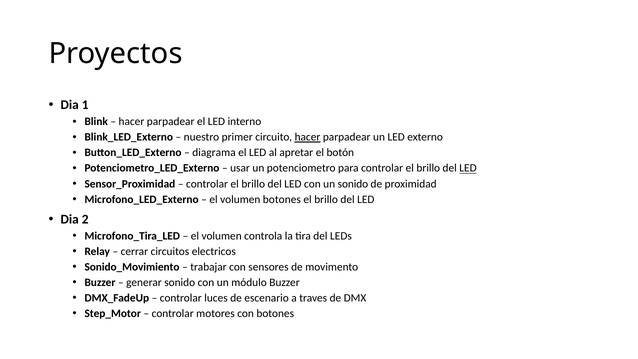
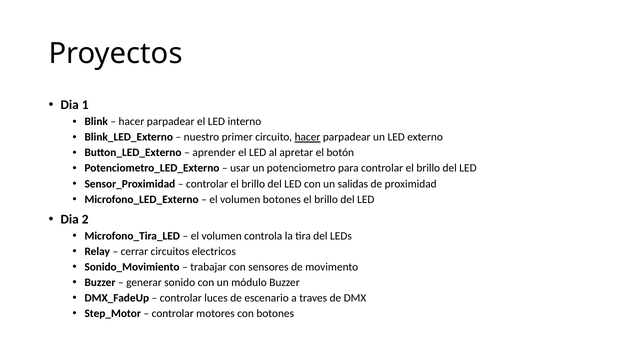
diagrama: diagrama -> aprender (214, 153)
LED underline: present -> none (468, 168)
un sonido: sonido -> salidas (353, 184)
